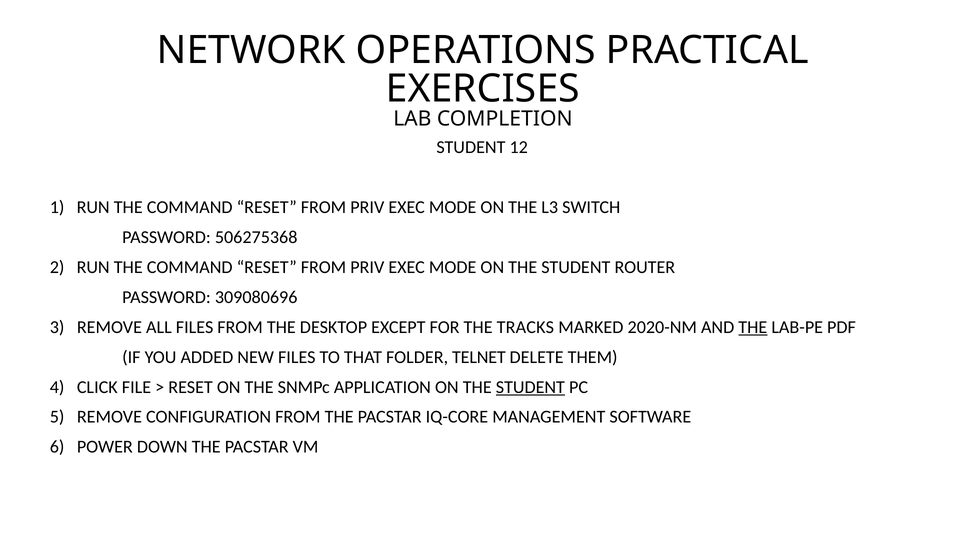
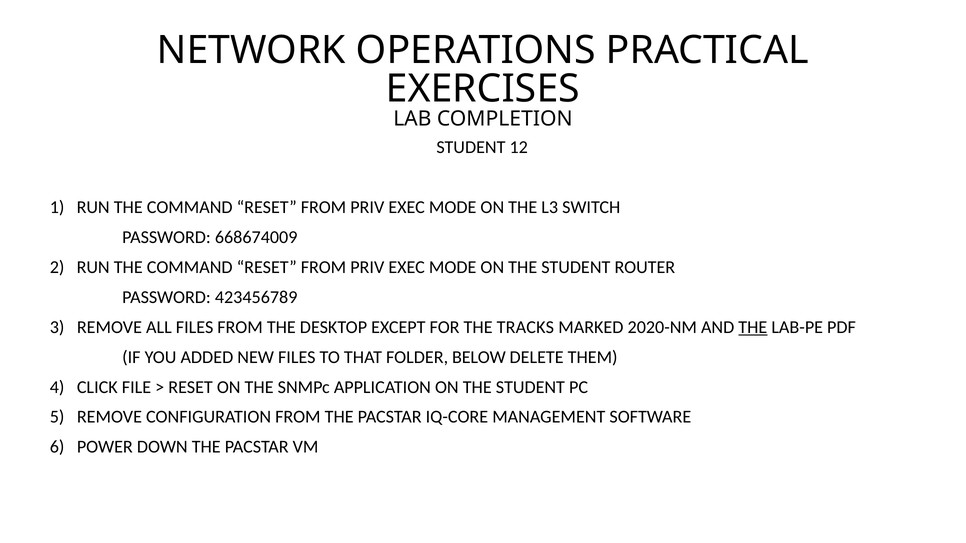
506275368: 506275368 -> 668674009 (256, 237)
309080696: 309080696 -> 423456789 (256, 297)
TELNET: TELNET -> BELOW (479, 357)
STUDENT underline: present -> none (530, 387)
